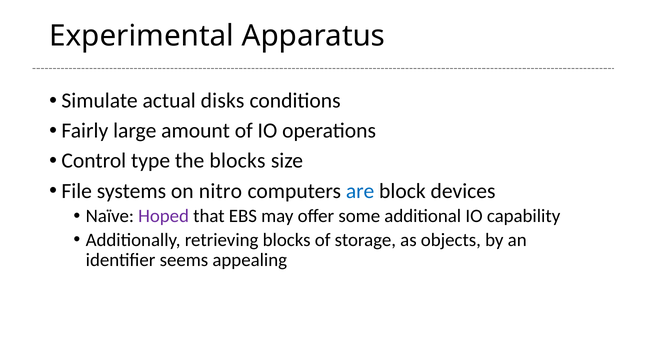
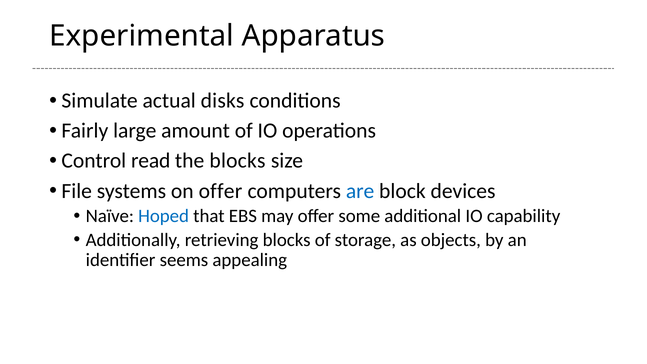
type: type -> read (151, 161)
on nitro: nitro -> offer (220, 191)
Hoped colour: purple -> blue (164, 216)
